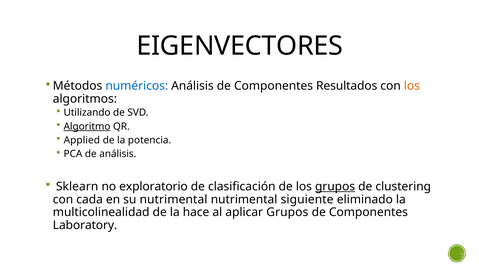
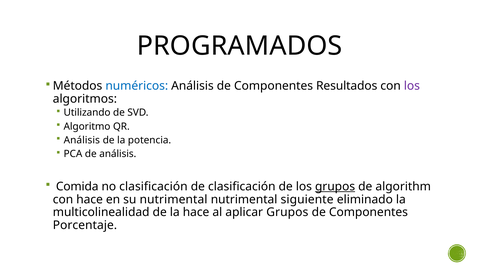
EIGENVECTORES: EIGENVECTORES -> PROGRAMADOS (240, 46)
los colour: orange -> purple (412, 86)
Algoritmo underline: present -> none (87, 127)
Applied: Applied -> Análisis (82, 140)
Sklearn: Sklearn -> Comida (77, 187)
no exploratorio: exploratorio -> clasificación (153, 187)
clustering: clustering -> algorithm (403, 187)
con cada: cada -> hace (90, 200)
Laboratory: Laboratory -> Porcentaje (85, 226)
